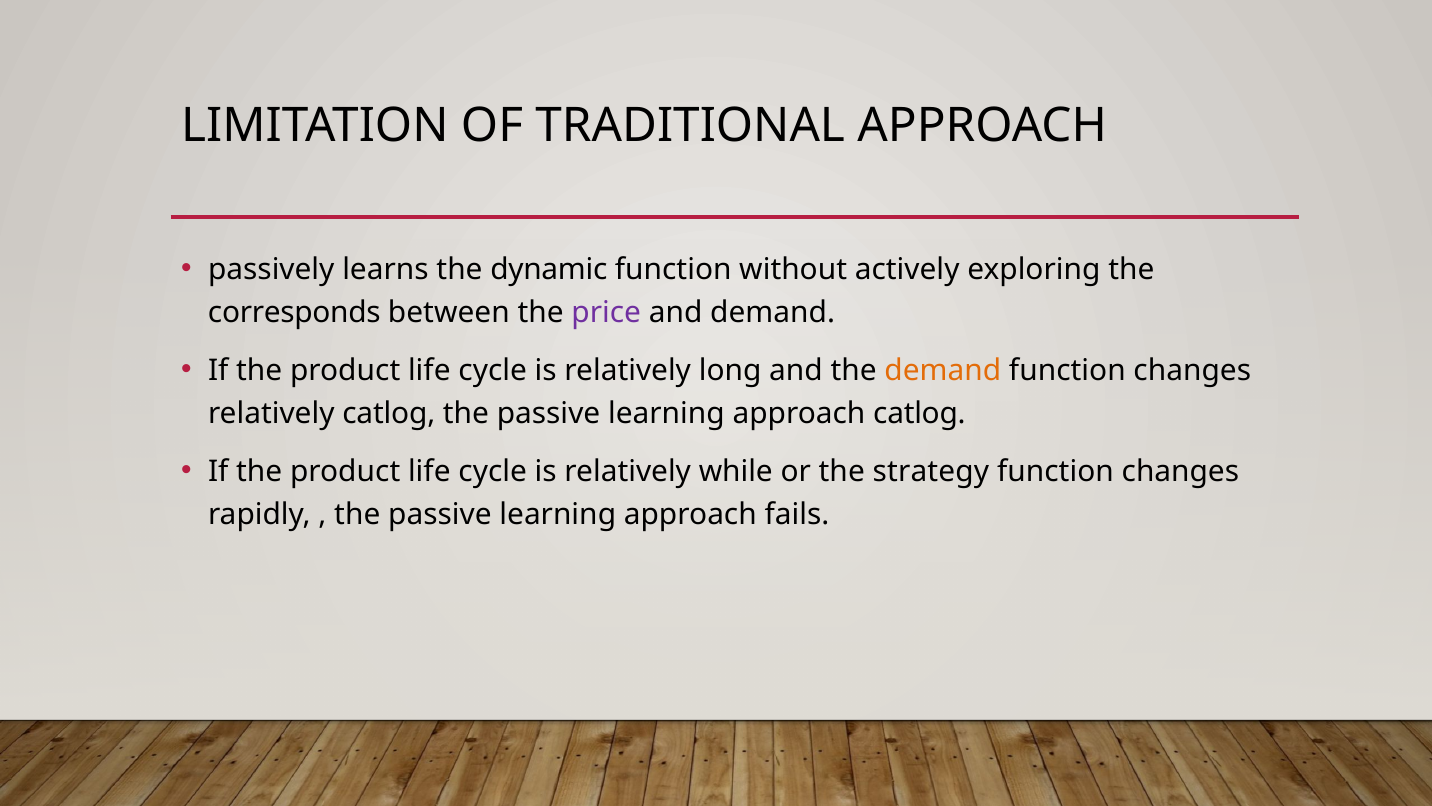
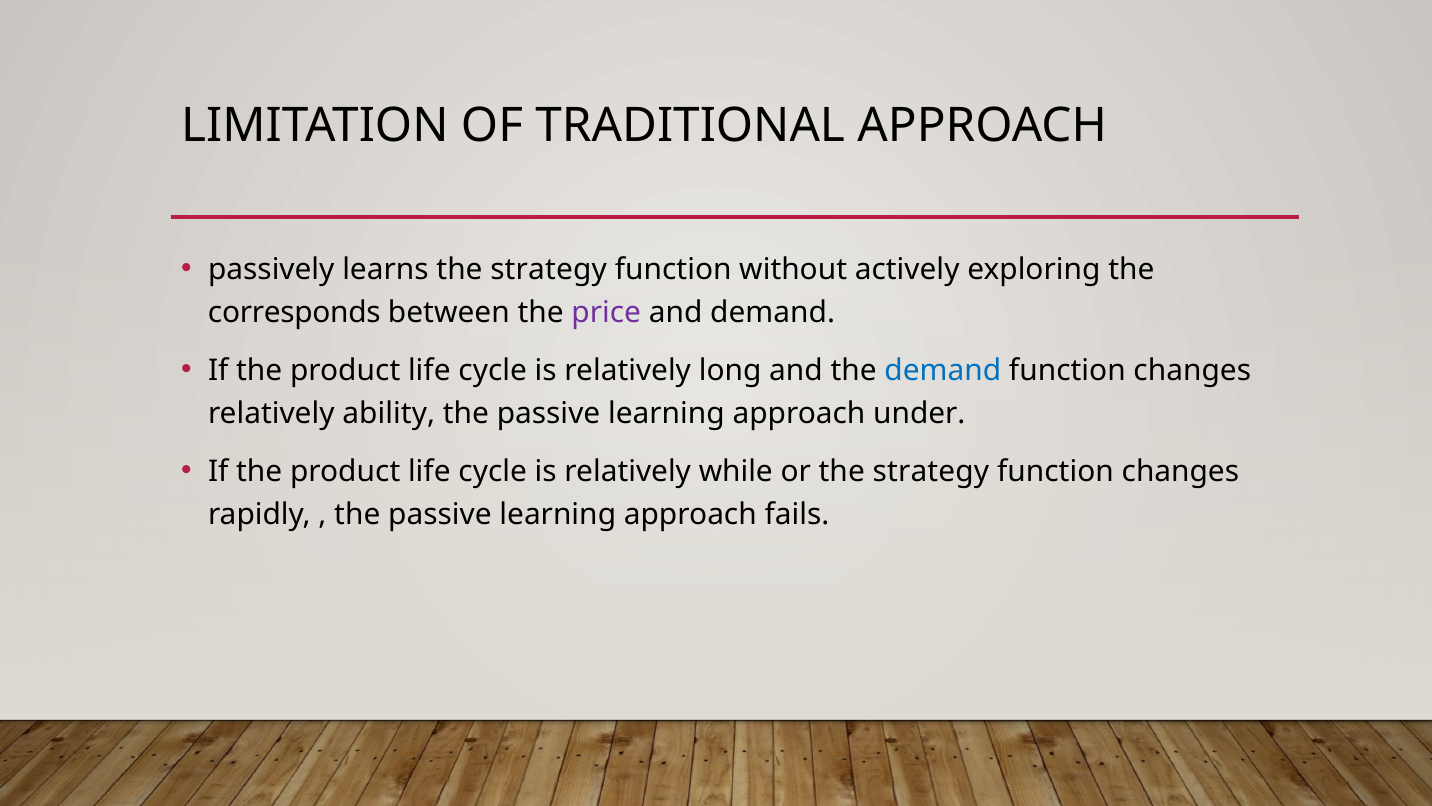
learns the dynamic: dynamic -> strategy (549, 269)
demand colour: orange -> blue (943, 370)
relatively catlog: catlog -> ability (389, 413)
approach catlog: catlog -> under (919, 413)
